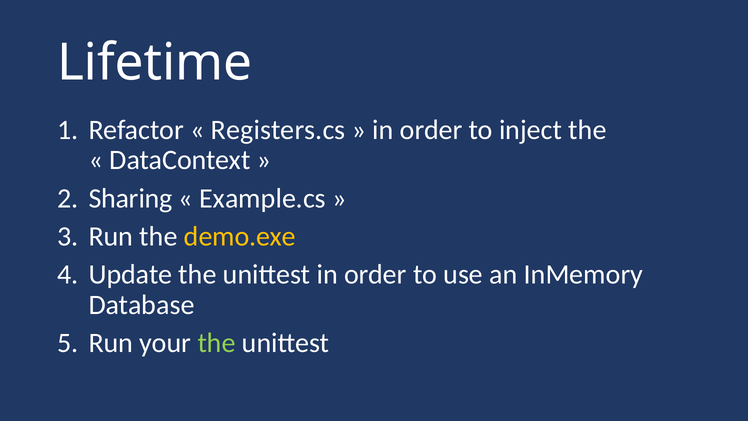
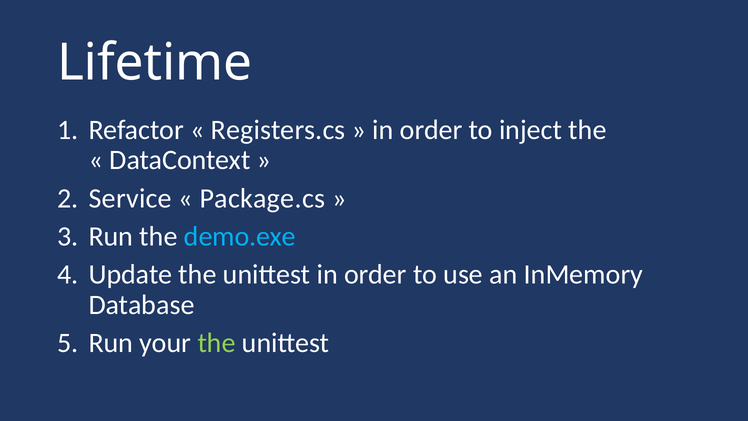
Sharing: Sharing -> Service (130, 198)
Example.cs: Example.cs -> Package.cs (262, 198)
demo.exe colour: yellow -> light blue (240, 236)
